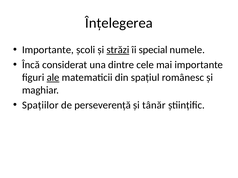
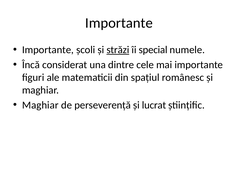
Înțelegerea: Înțelegerea -> Importante (119, 23)
ale underline: present -> none (53, 78)
Spațiilor: Spațiilor -> Maghiar (40, 105)
tânăr: tânăr -> lucrat (154, 105)
